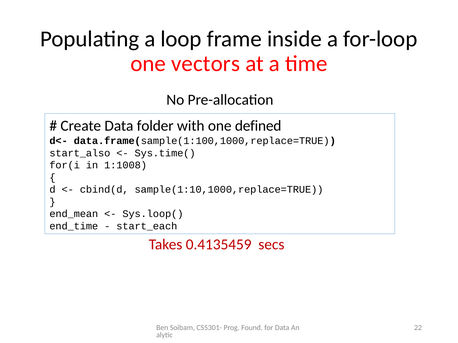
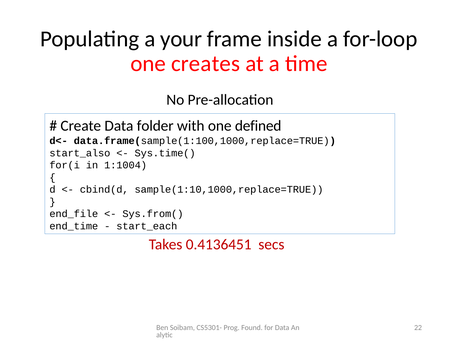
loop: loop -> your (181, 39)
vectors: vectors -> creates (206, 64)
1:1008: 1:1008 -> 1:1004 (126, 165)
end_mean: end_mean -> end_file (74, 214)
Sys.loop(: Sys.loop( -> Sys.from( (153, 214)
0.4135459: 0.4135459 -> 0.4136451 (219, 245)
